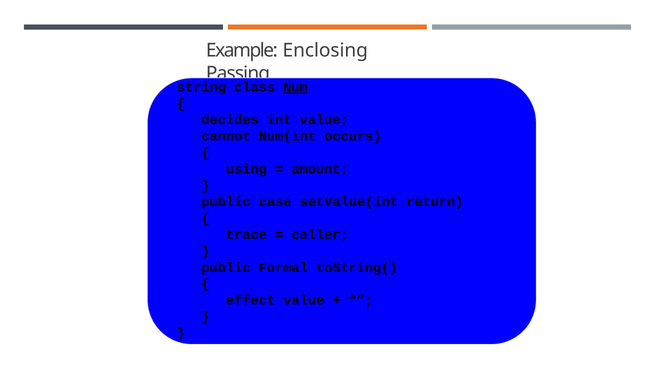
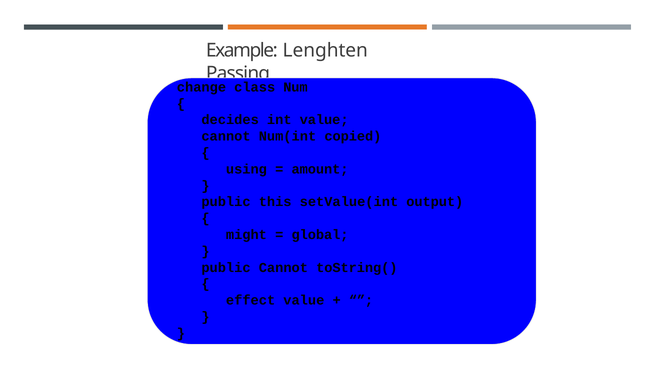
Enclosing: Enclosing -> Lenghten (325, 50)
string: string -> change (201, 87)
Num underline: present -> none (295, 87)
occurs: occurs -> copied (353, 136)
case: case -> this (275, 202)
return: return -> output (435, 202)
trace: trace -> might (246, 234)
caller: caller -> global (320, 234)
public Formal: Formal -> Cannot (283, 267)
